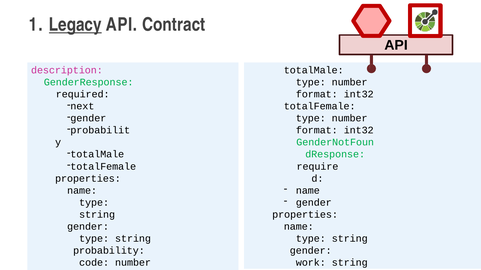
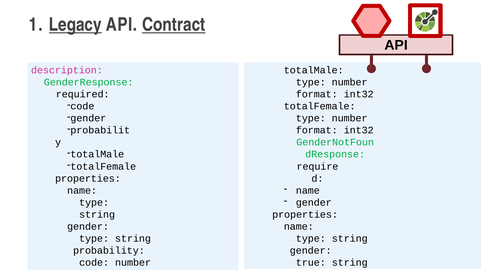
Contract underline: none -> present (174, 25)
next: next -> code (82, 107)
work: work -> true (311, 263)
